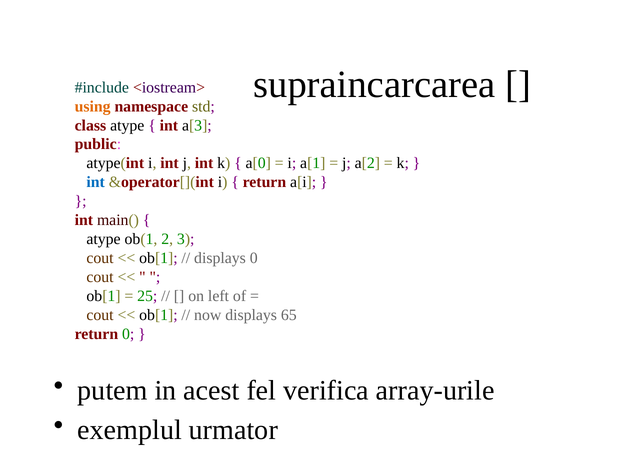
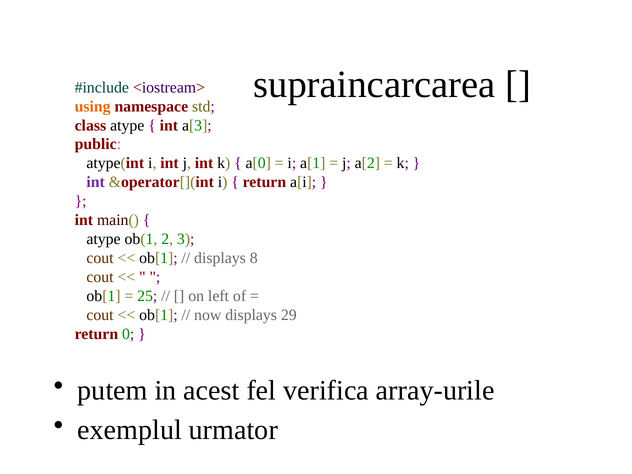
int colour: blue -> purple (96, 182)
displays 0: 0 -> 8 (254, 258)
65: 65 -> 29 (289, 315)
